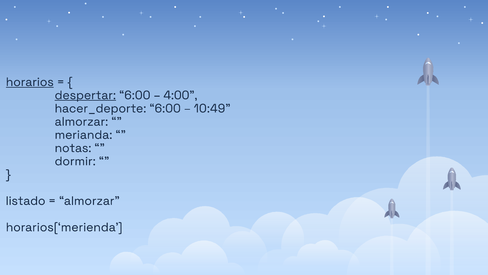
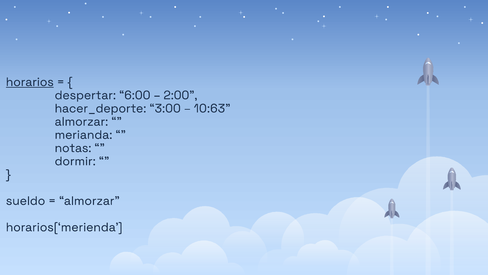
despertar underline: present -> none (85, 95)
4:00: 4:00 -> 2:00 (180, 95)
hacer_deporte 6:00: 6:00 -> 3:00 (165, 108)
10:49: 10:49 -> 10:63 (212, 108)
listado: listado -> sueldo (26, 200)
